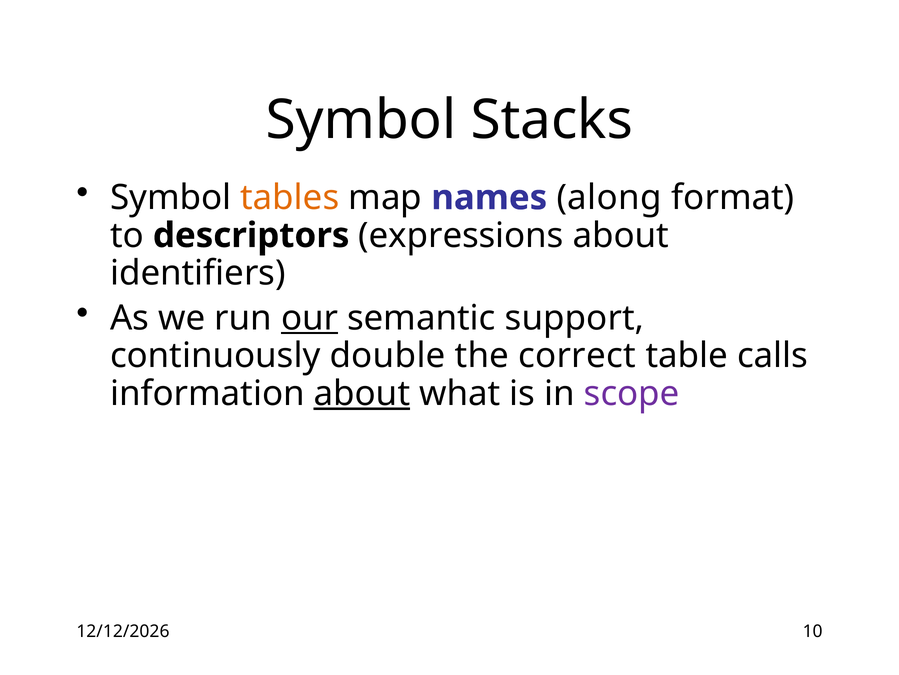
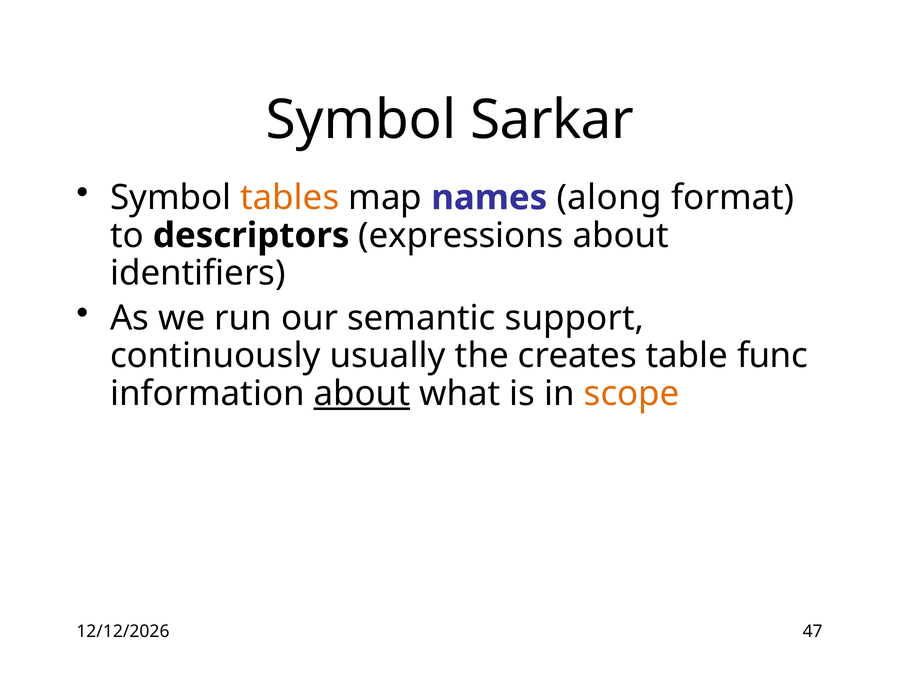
Stacks: Stacks -> Sarkar (552, 120)
our underline: present -> none (310, 318)
double: double -> usually (388, 356)
correct: correct -> creates (577, 356)
calls: calls -> func (773, 356)
scope colour: purple -> orange (632, 393)
10: 10 -> 47 (813, 631)
